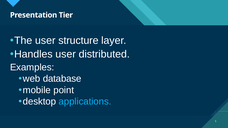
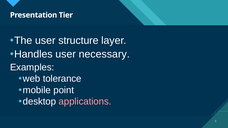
distributed: distributed -> necessary (104, 54)
database: database -> tolerance (62, 79)
applications colour: light blue -> pink (85, 102)
